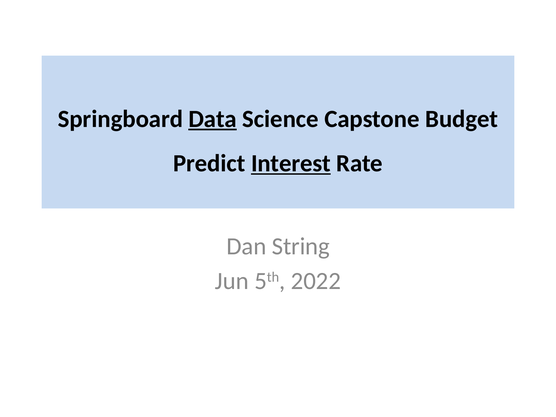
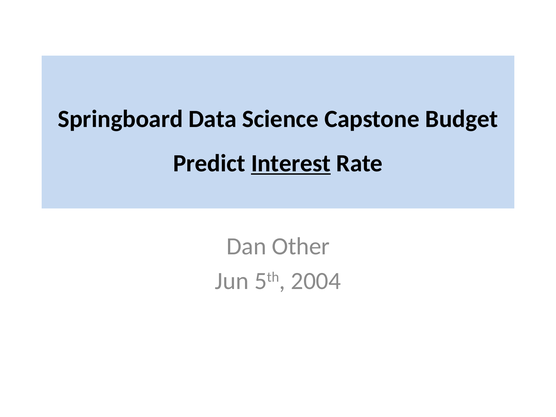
Data underline: present -> none (213, 119)
String: String -> Other (301, 246)
2022: 2022 -> 2004 (316, 281)
